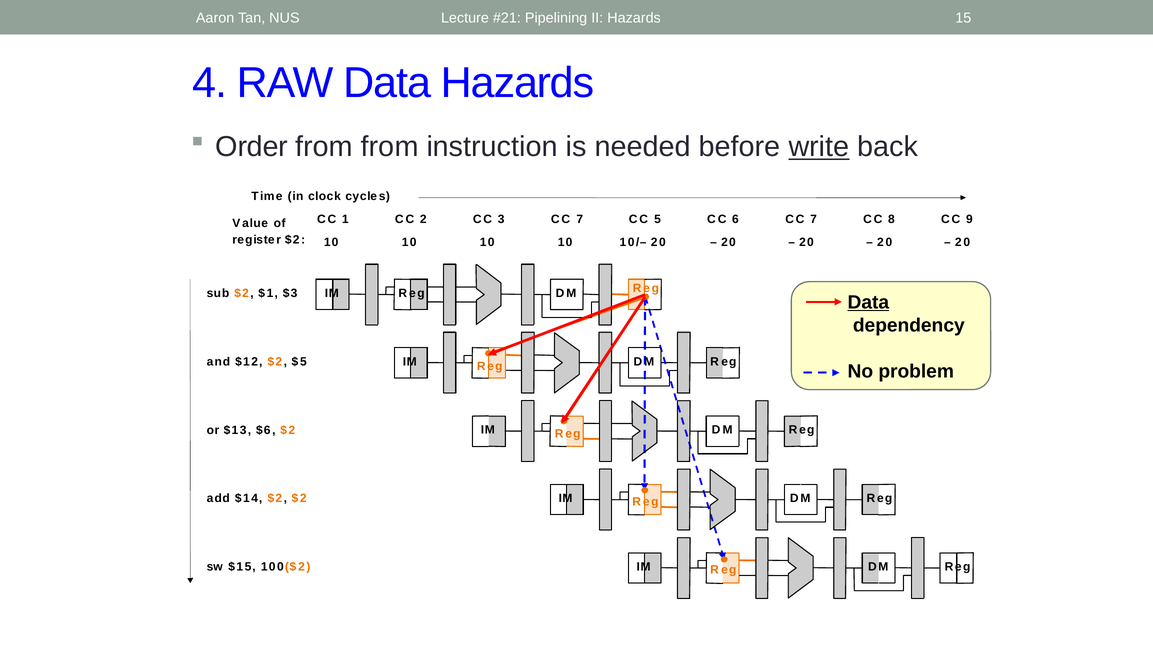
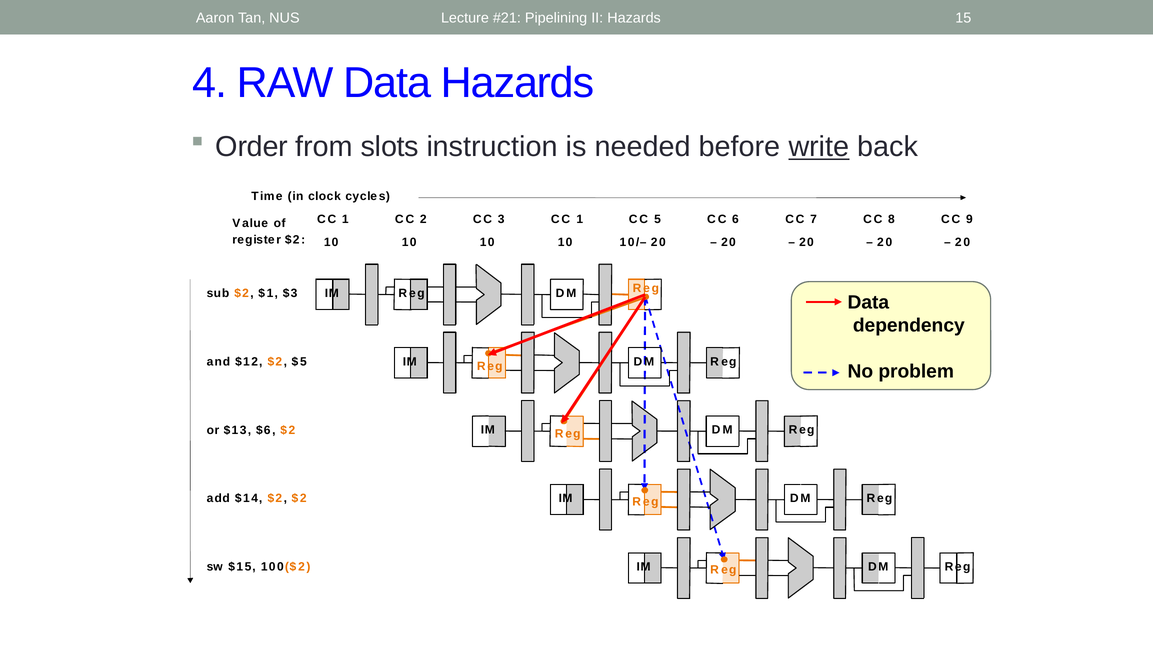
from from: from -> slots (390, 147)
7: 7 -> 1 (580, 220)
Data underline: present -> none (868, 303)
